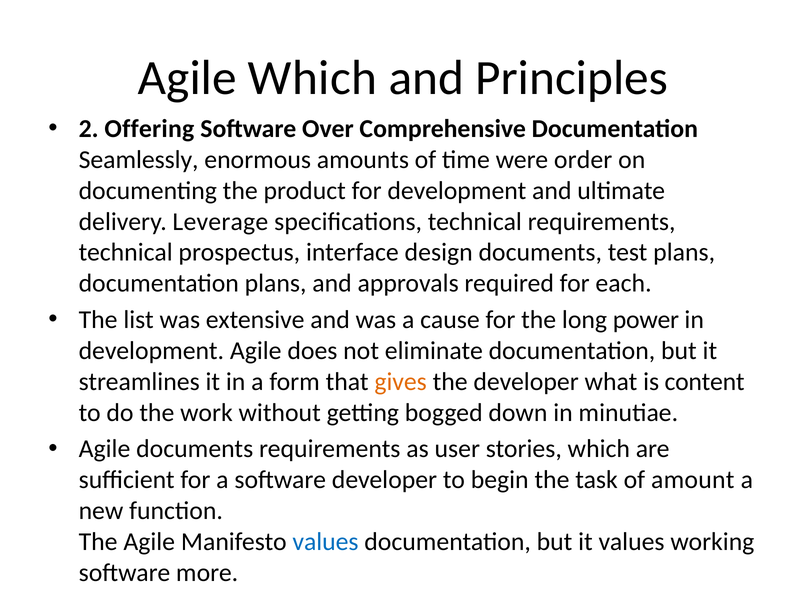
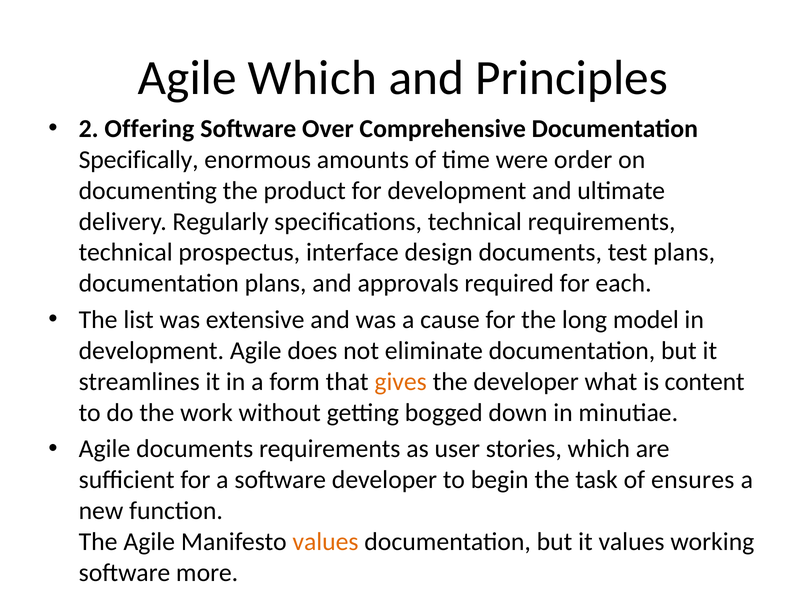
Seamlessly: Seamlessly -> Specifically (139, 160)
Leverage: Leverage -> Regularly (221, 222)
power: power -> model (646, 320)
amount: amount -> ensures (693, 480)
values colour: blue -> orange (325, 542)
